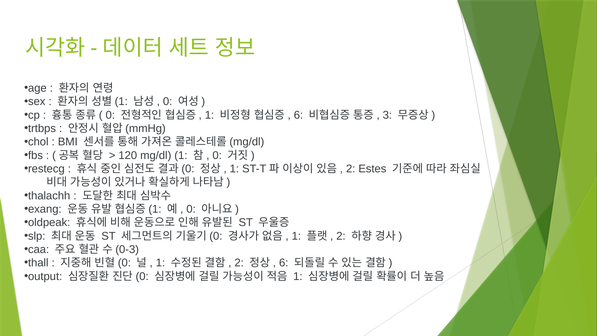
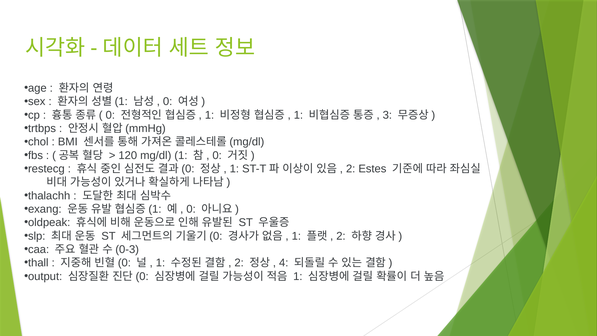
6: 6 -> 1 (298, 115)
6: 6 -> 4 (284, 263)
